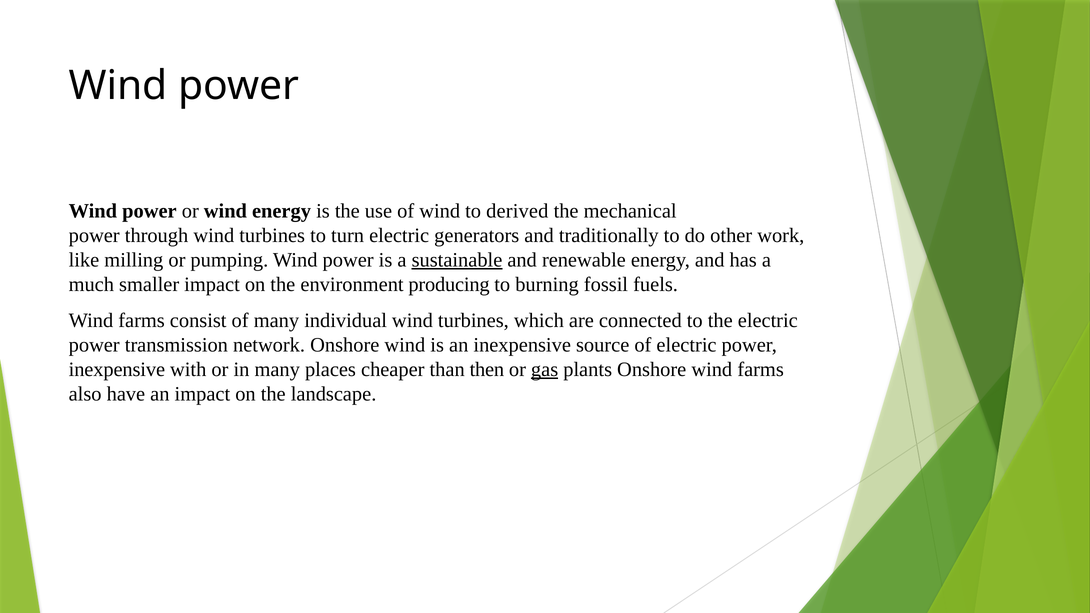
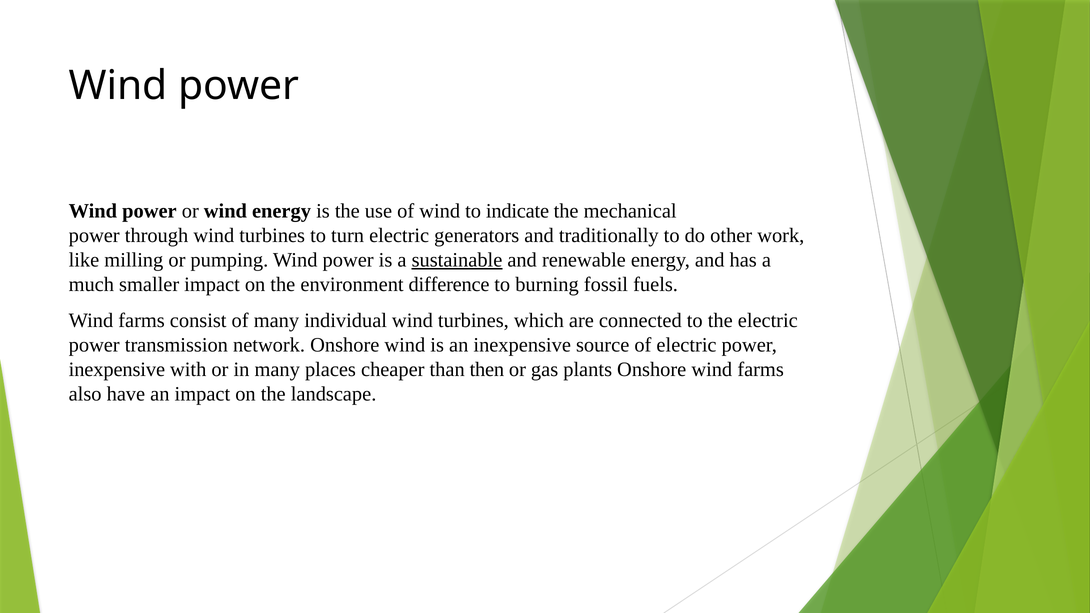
derived: derived -> indicate (518, 211)
producing: producing -> difference (449, 285)
gas underline: present -> none (545, 369)
